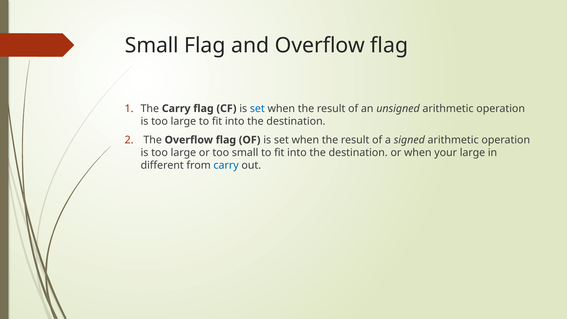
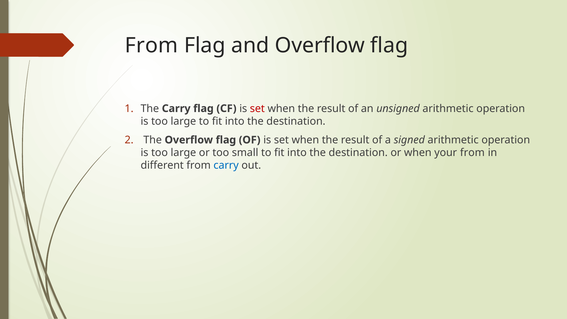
Small: Small -> From (152, 45)
set colour: blue -> red (257, 108)
your large: large -> from (472, 153)
